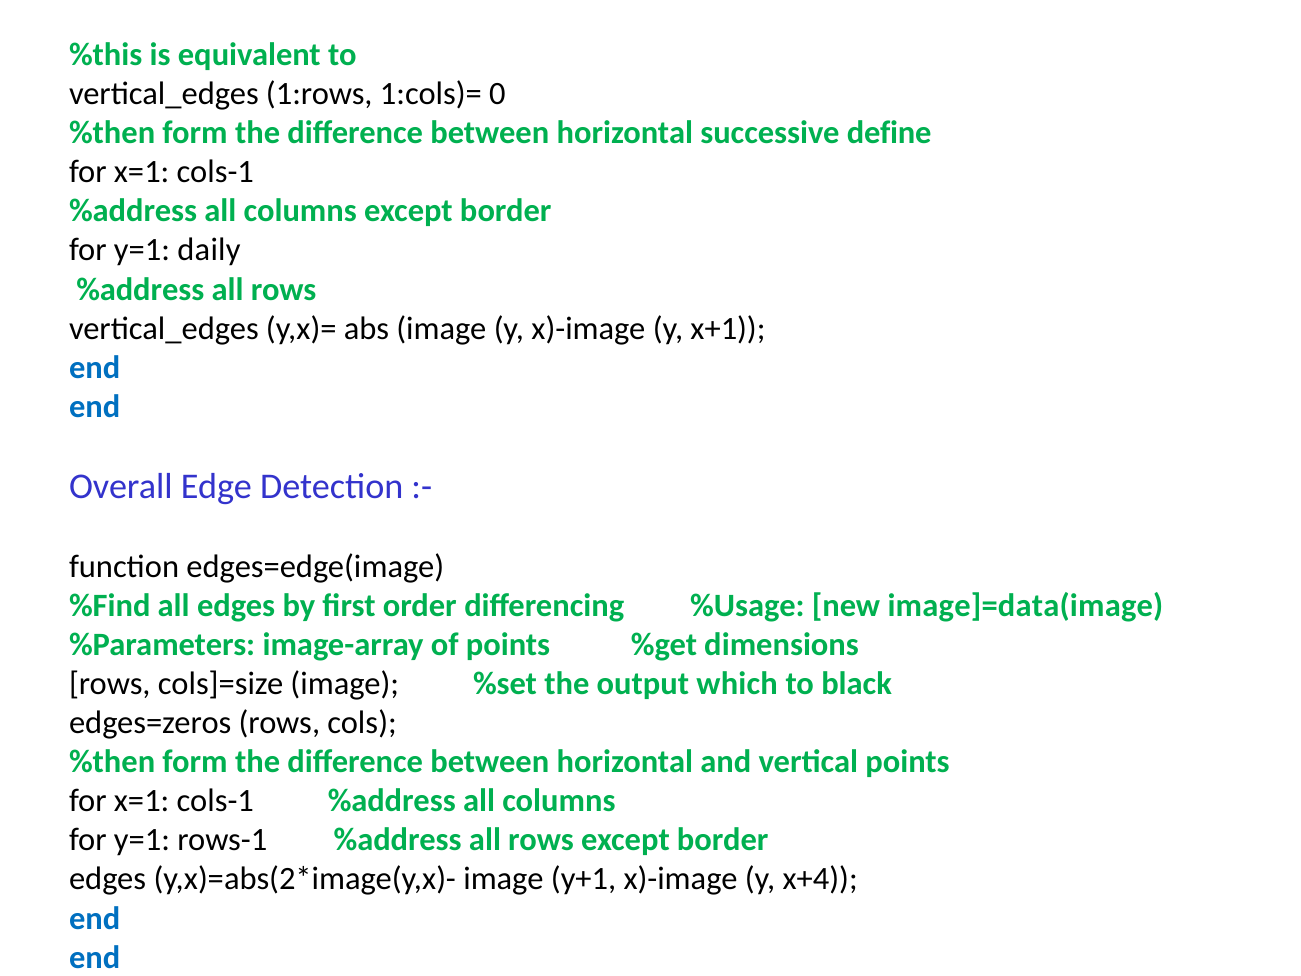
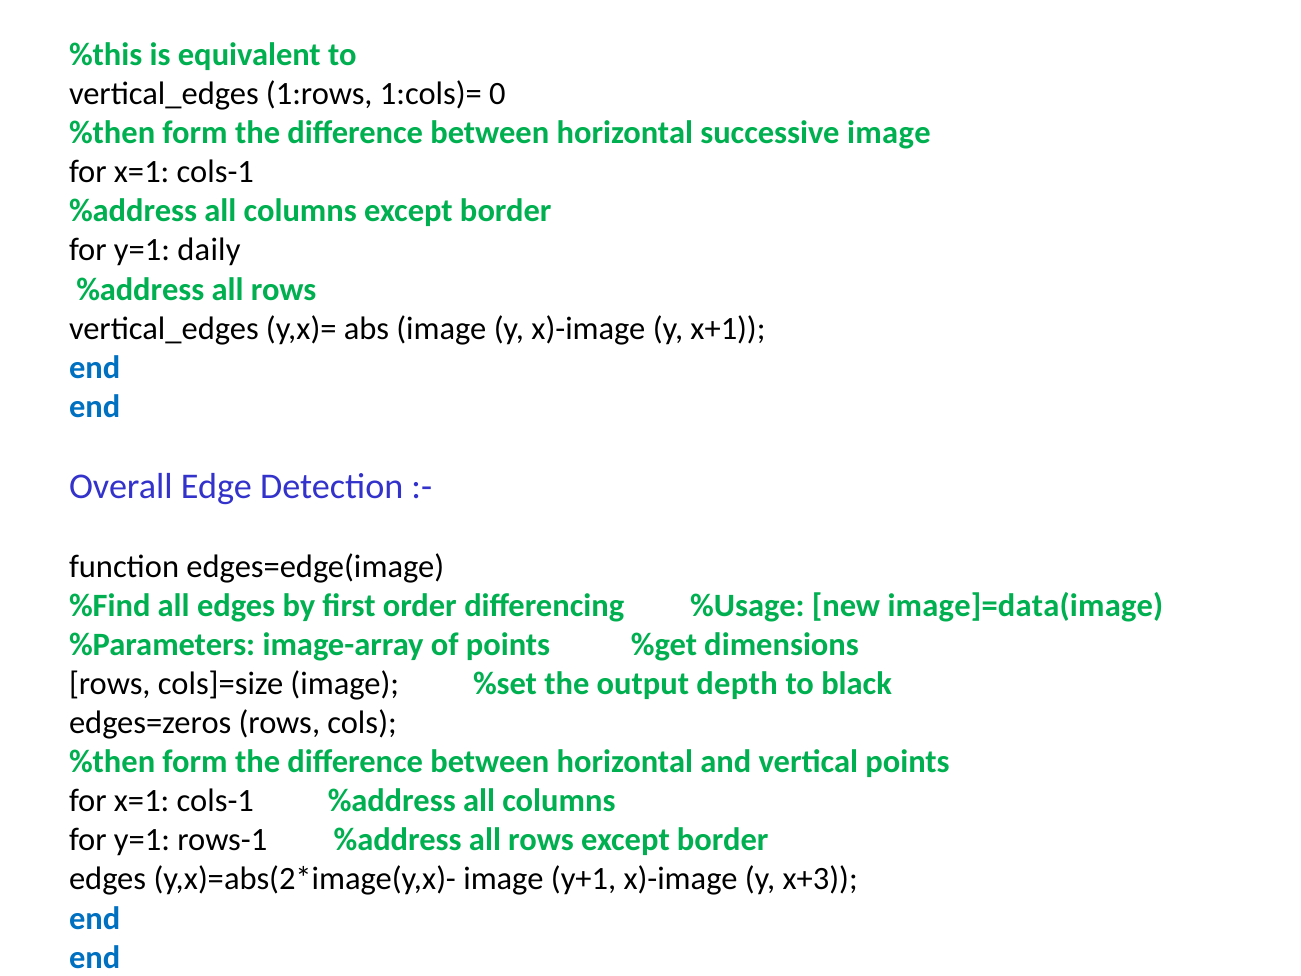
successive define: define -> image (889, 133)
which: which -> depth (737, 684)
x+4: x+4 -> x+3 (820, 879)
